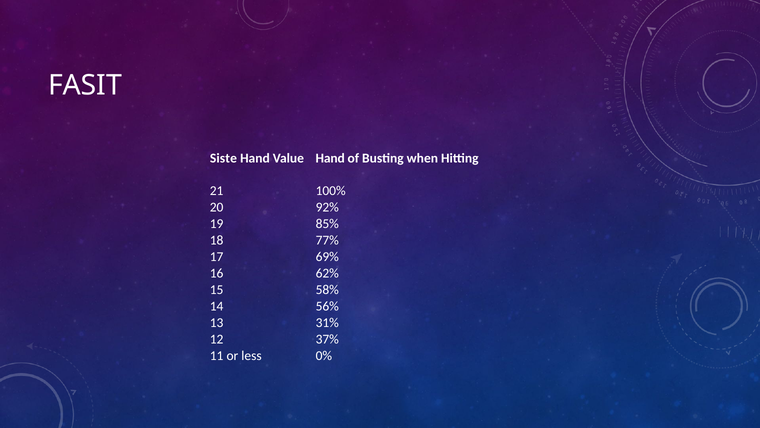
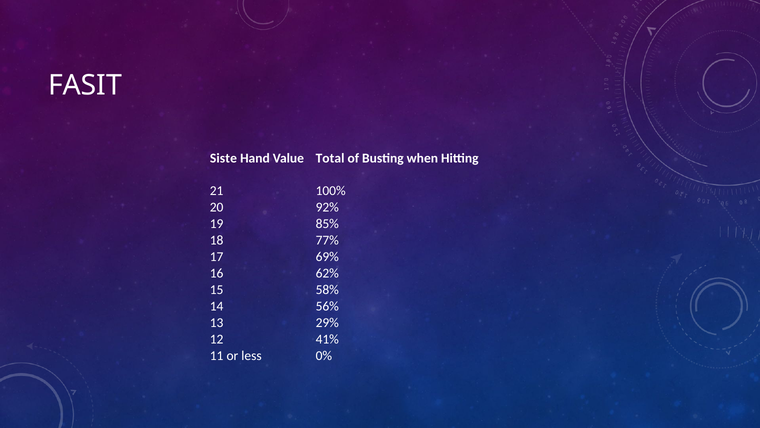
Value Hand: Hand -> Total (330, 158)
31%: 31% -> 29% (327, 322)
37%: 37% -> 41% (327, 339)
